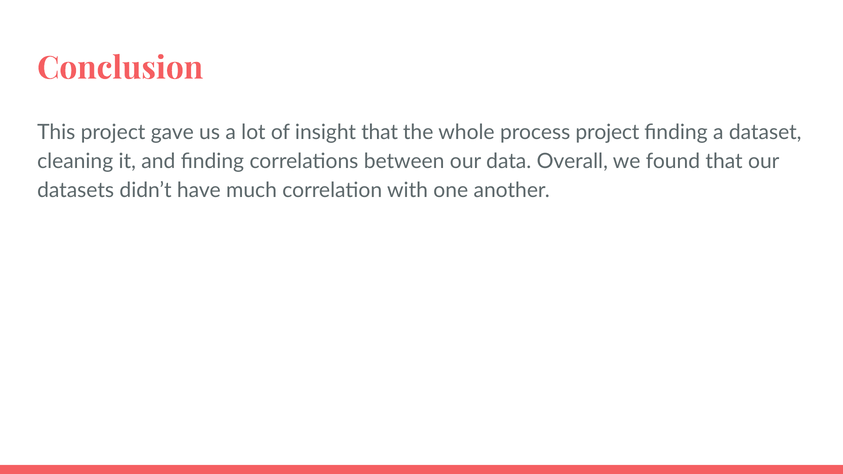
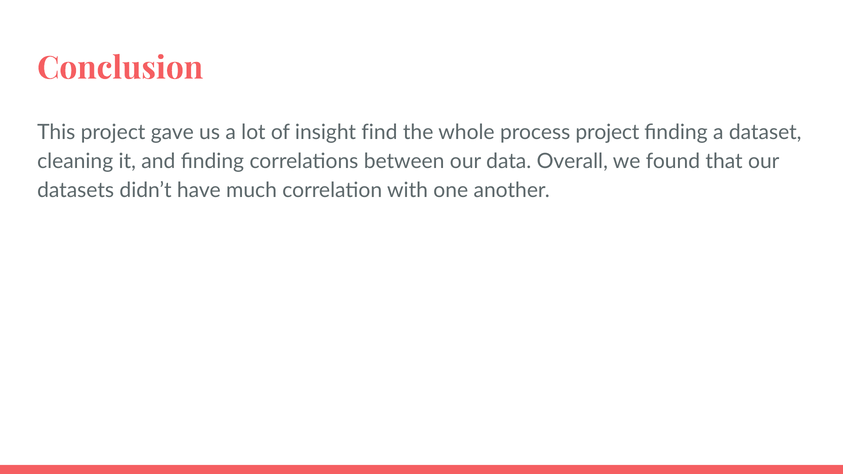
insight that: that -> find (380, 132)
